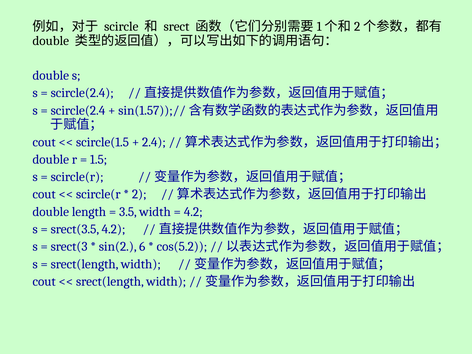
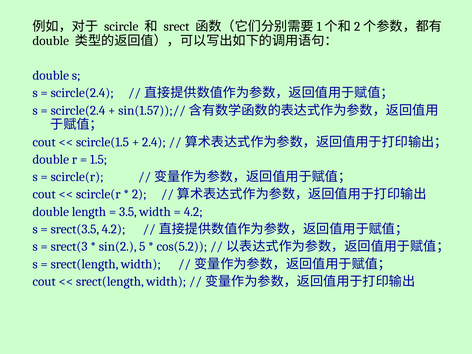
6: 6 -> 5 (142, 247)
